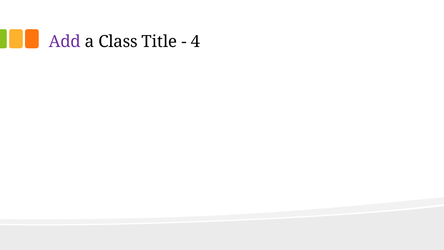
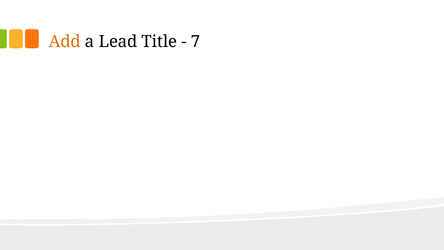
Add colour: purple -> orange (65, 42)
Class: Class -> Lead (118, 42)
4: 4 -> 7 (196, 42)
